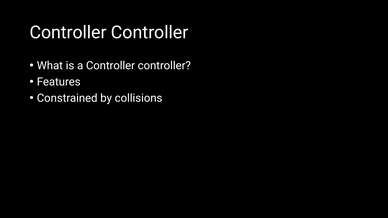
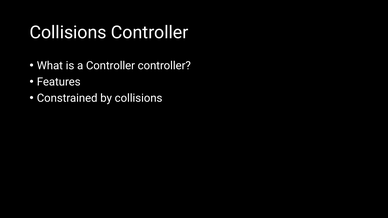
Controller: Controller -> Collisions (68, 33)
